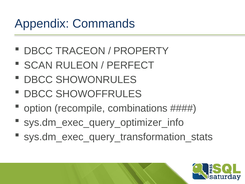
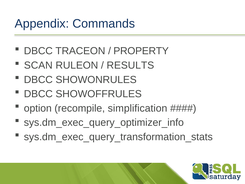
PERFECT: PERFECT -> RESULTS (130, 65)
combinations: combinations -> simplification (138, 108)
